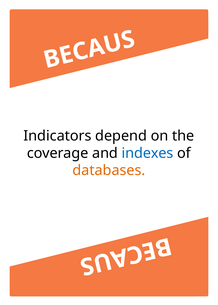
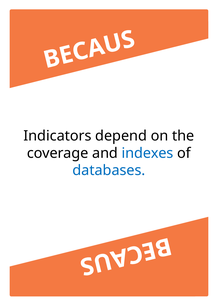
databases colour: orange -> blue (109, 170)
